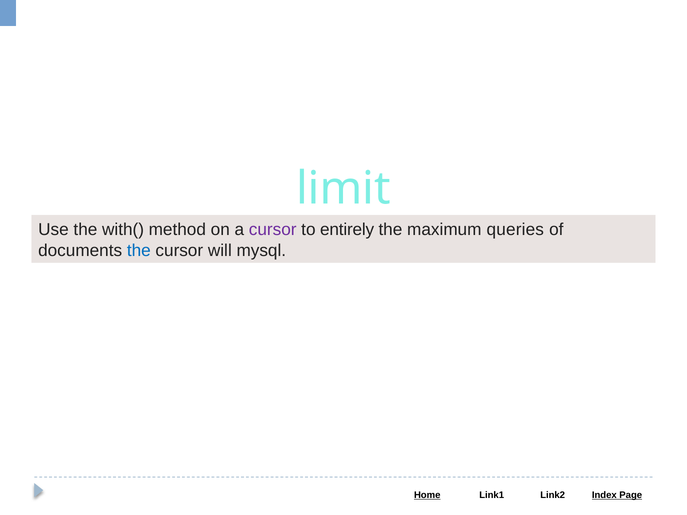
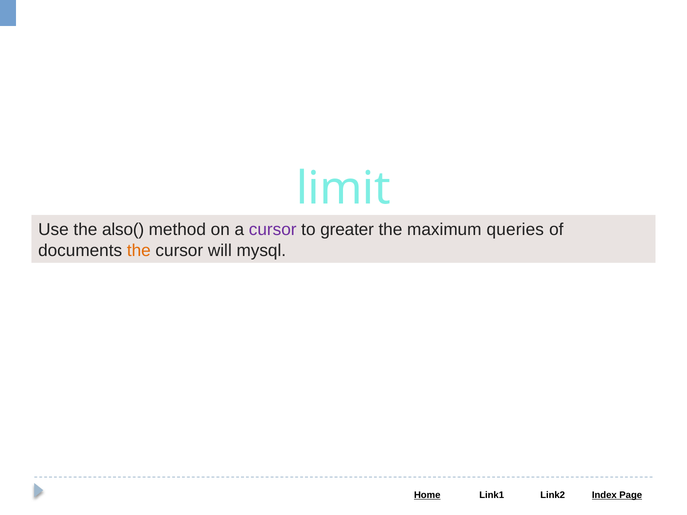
with(: with( -> also( (123, 230)
entirely: entirely -> greater (347, 230)
the colour: blue -> orange (139, 250)
